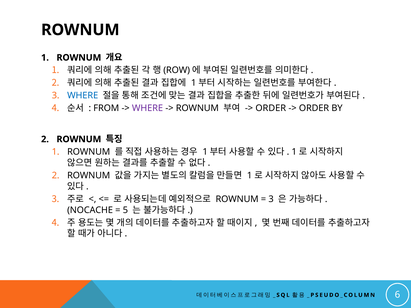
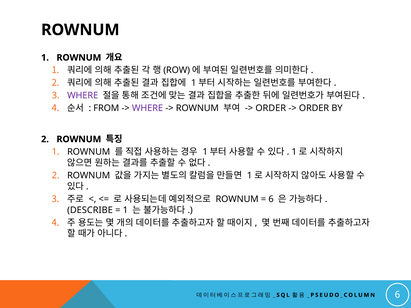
WHERE colour: blue -> purple (83, 96)
3: 3 -> 6 (271, 199)
NOCACHE: NOCACHE -> DESCRIBE (90, 210)
5: 5 -> 1 (125, 210)
